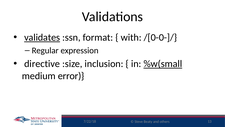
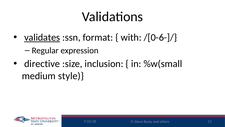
/[0-0-]/: /[0-0-]/ -> /[0-6-]/ (160, 37)
%w(small underline: present -> none (163, 64)
error: error -> style (71, 76)
